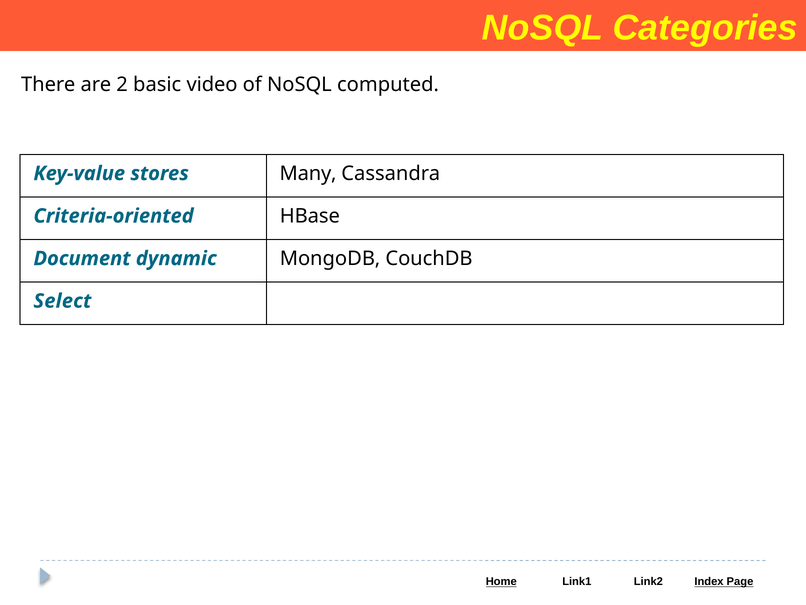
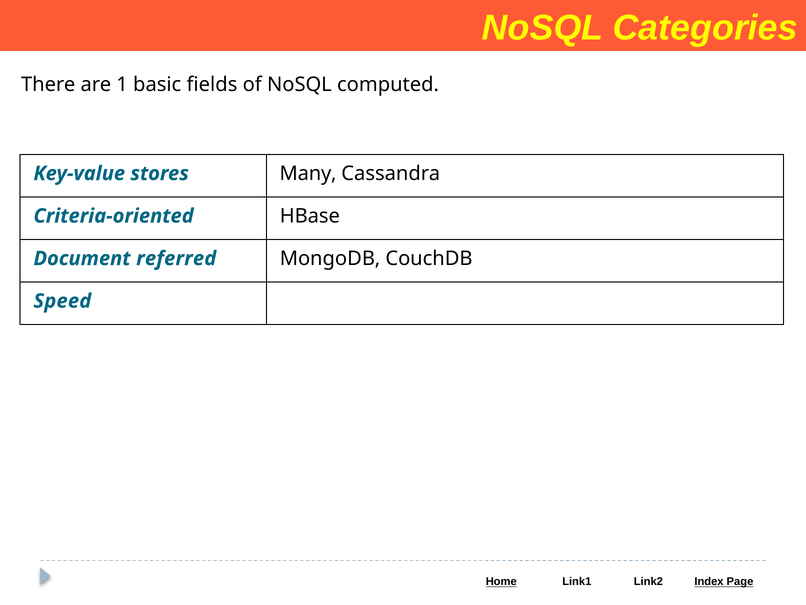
2: 2 -> 1 (122, 85)
video: video -> fields (212, 85)
dynamic: dynamic -> referred (176, 258)
Select: Select -> Speed (62, 301)
